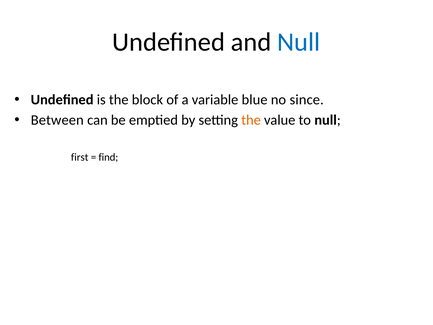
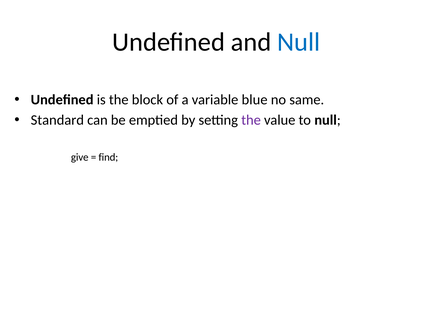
since: since -> same (307, 100)
Between: Between -> Standard (57, 120)
the colour: orange -> purple (251, 120)
first: first -> give (80, 157)
